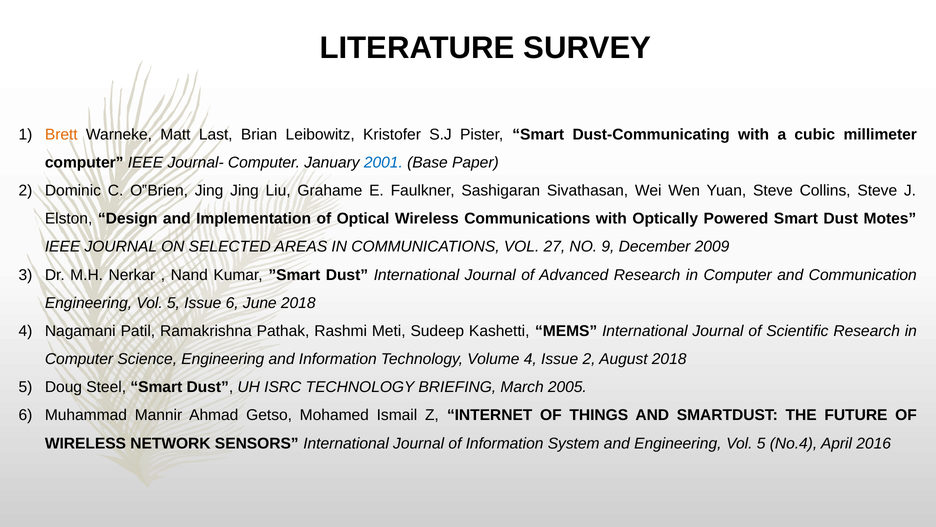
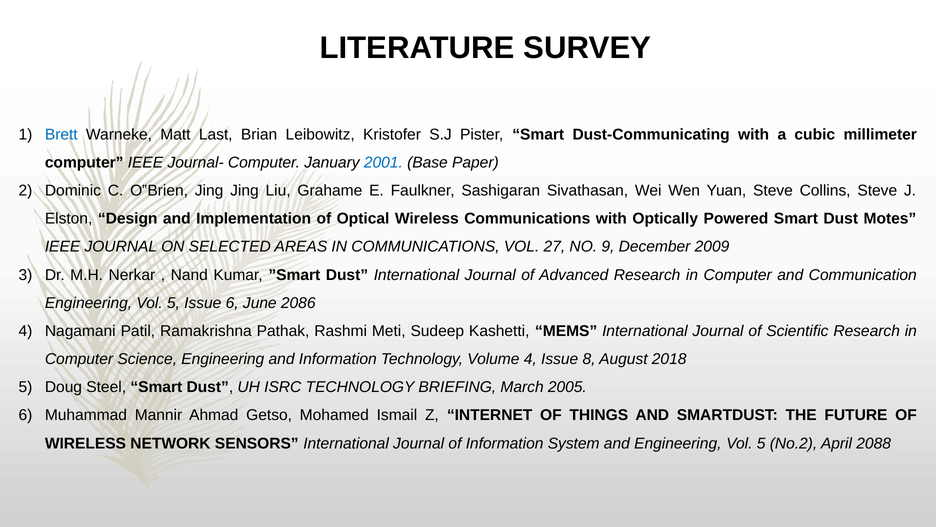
Brett colour: orange -> blue (61, 134)
June 2018: 2018 -> 2086 (298, 303)
Issue 2: 2 -> 8 (589, 359)
No.4: No.4 -> No.2 (793, 443)
2016: 2016 -> 2088 (874, 443)
